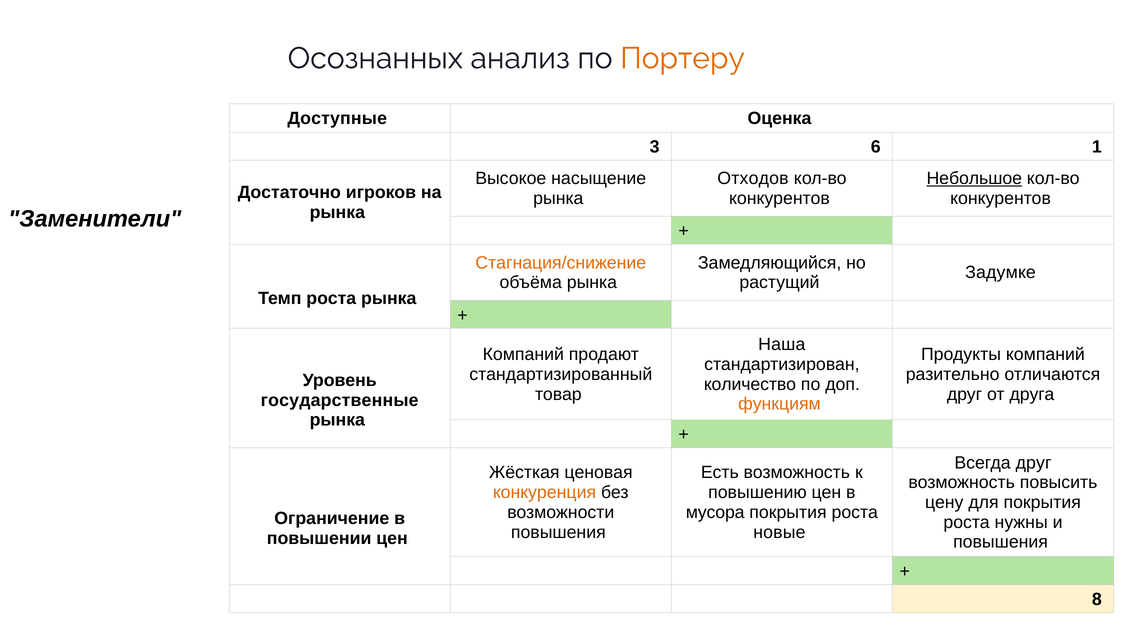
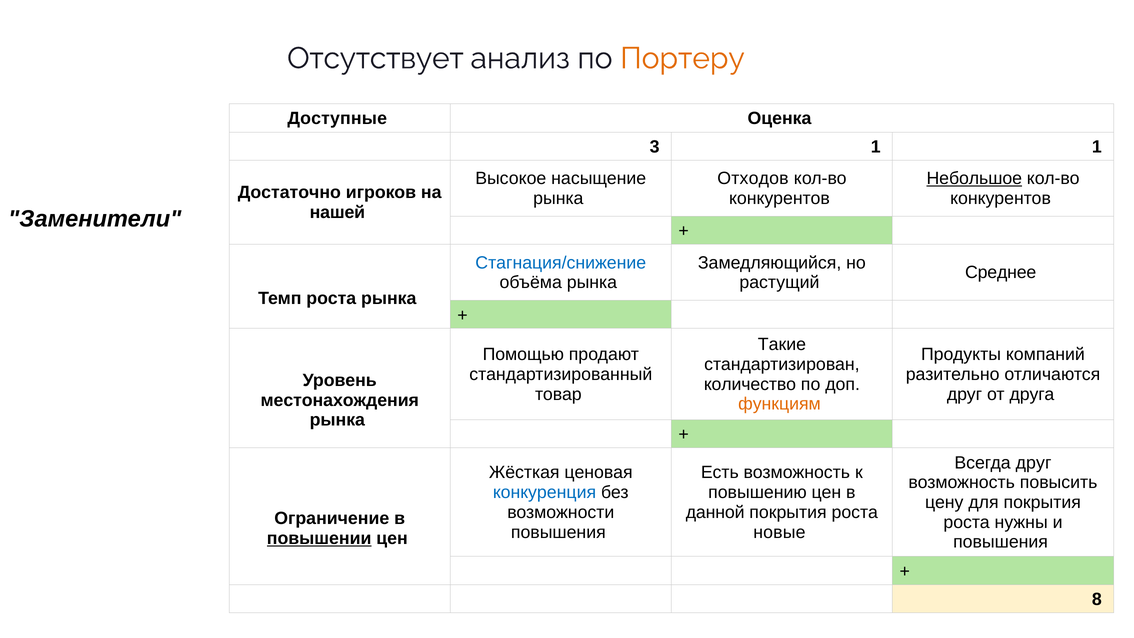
Осознанных: Осознанных -> Отсутствует (375, 58)
3 6: 6 -> 1 (876, 147)
рынка: рынка -> нашей (337, 212)
Стагнация/снижение colour: orange -> blue (561, 263)
Задумке: Задумке -> Среднее (1001, 273)
Наша: Наша -> Такие (782, 344)
Компаний: Компаний -> Помощью (523, 354)
государственные: государственные -> местонахождения (340, 400)
конкуренция colour: orange -> blue (545, 492)
мусора: мусора -> данной (715, 512)
повышении underline: none -> present (319, 538)
